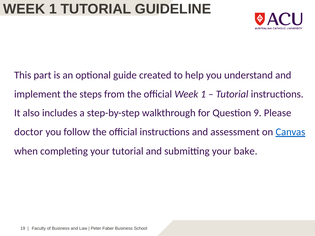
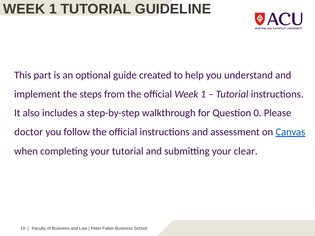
9: 9 -> 0 (258, 113)
bake: bake -> clear (246, 151)
